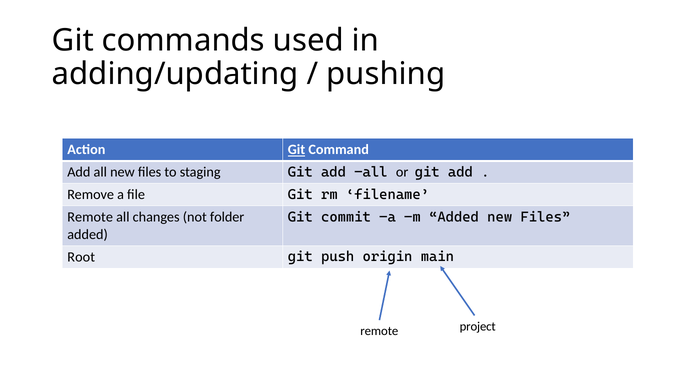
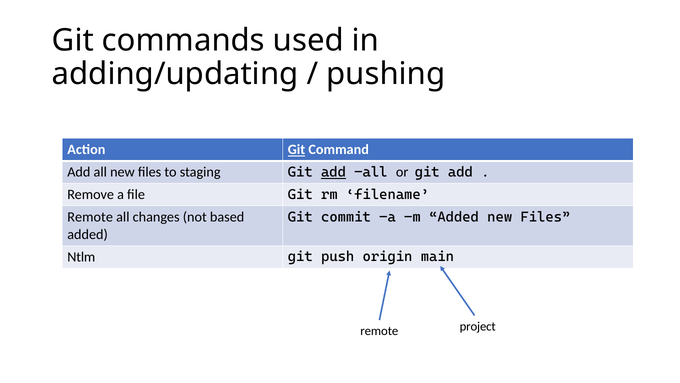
add underline: none -> present (334, 172)
folder: folder -> based (227, 217)
Root: Root -> Ntlm (81, 257)
